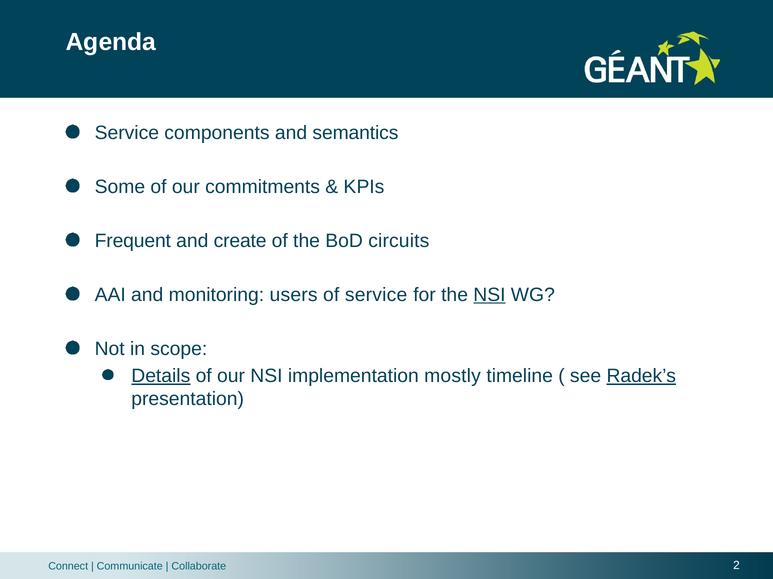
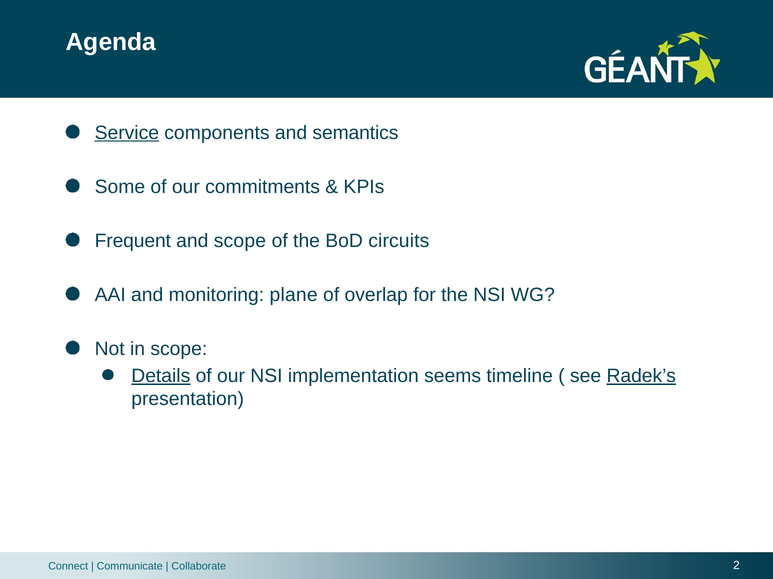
Service underline: none -> present (127, 133)
and create: create -> scope (240, 241)
users: users -> plane (294, 295)
of service: service -> overlap (376, 295)
NSI underline: present -> none (489, 295)
mostly: mostly -> seems (453, 376)
